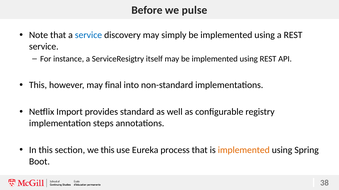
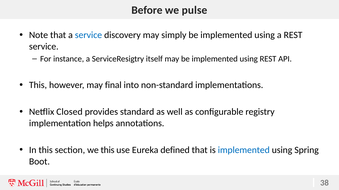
Import: Import -> Closed (69, 112)
steps: steps -> helps (103, 124)
process: process -> defined (175, 151)
implemented colour: orange -> blue (244, 151)
